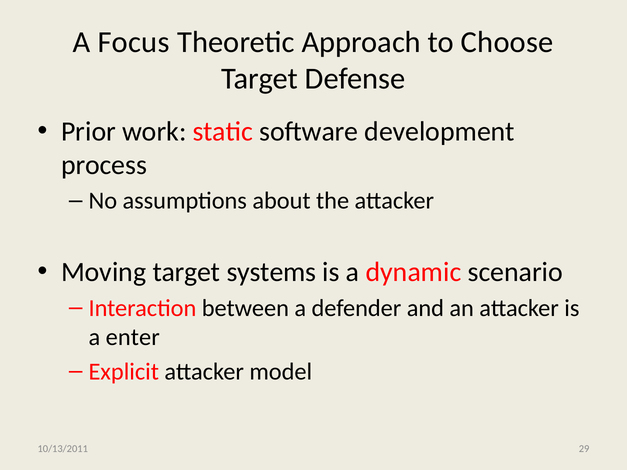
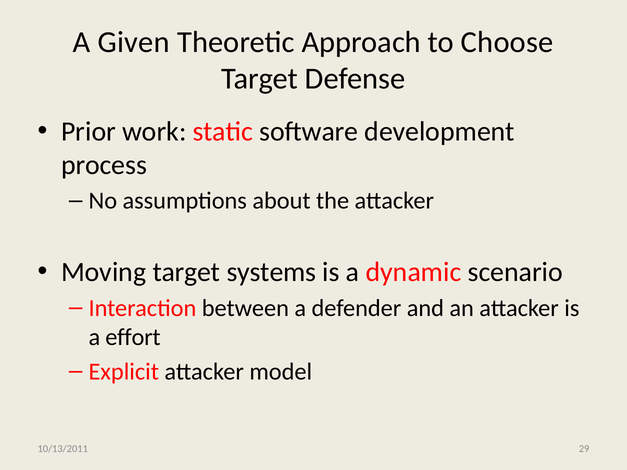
Focus: Focus -> Given (134, 42)
enter: enter -> effort (133, 338)
